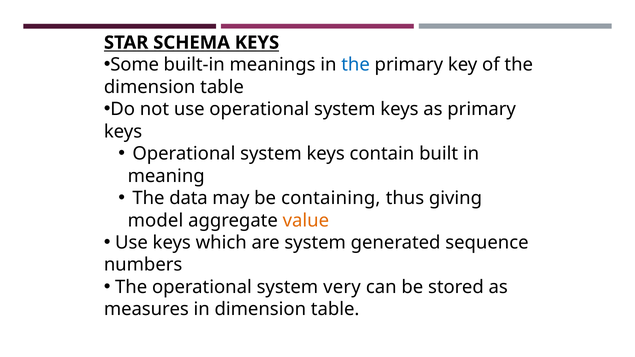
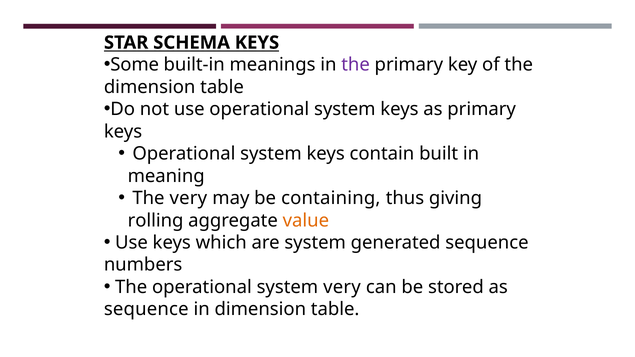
the colour: blue -> purple (356, 65)
The data: data -> very (188, 198)
model: model -> rolling (156, 221)
measures: measures -> sequence (146, 309)
